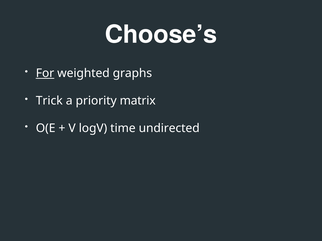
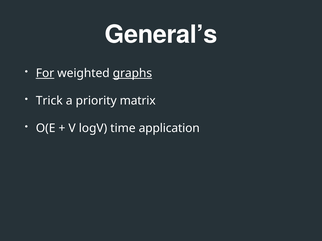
Choose’s: Choose’s -> General’s (161, 35)
graphs underline: none -> present (132, 73)
undirected: undirected -> application (169, 129)
